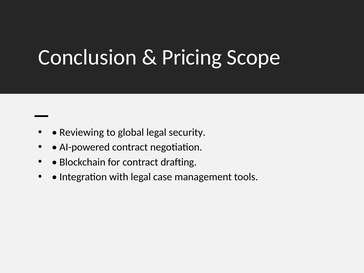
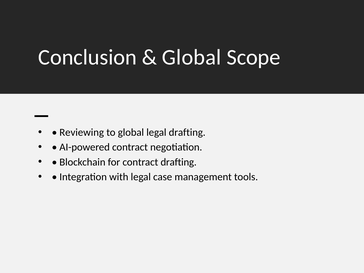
Pricing: Pricing -> Global (192, 57)
legal security: security -> drafting (187, 132)
